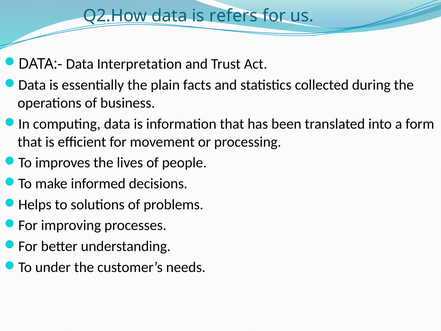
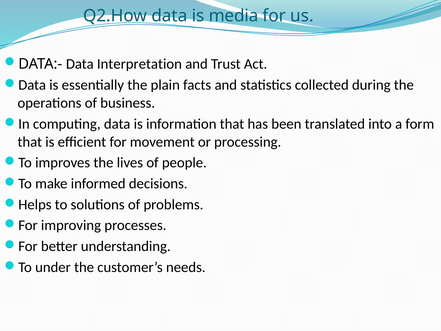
refers: refers -> media (234, 16)
